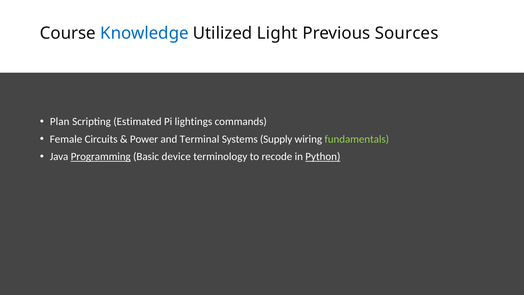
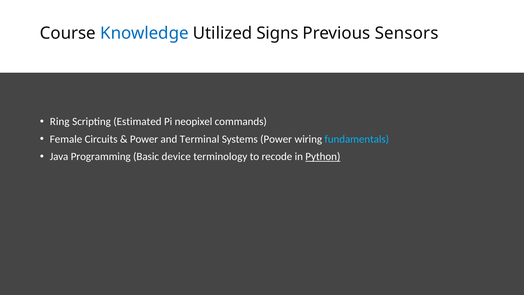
Light: Light -> Signs (277, 33)
Sources: Sources -> Sensors (407, 33)
Plan: Plan -> Ring (60, 122)
lightings: lightings -> neopixel (193, 122)
Systems Supply: Supply -> Power (276, 139)
fundamentals colour: light green -> light blue (357, 139)
Programming underline: present -> none (101, 157)
